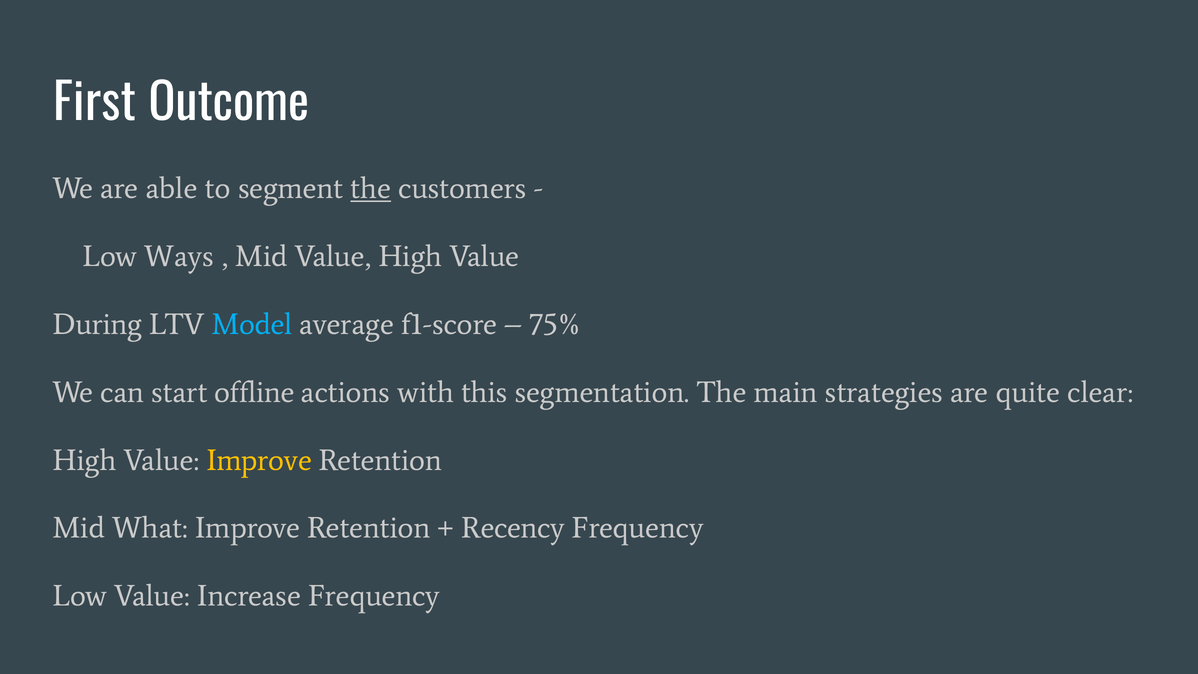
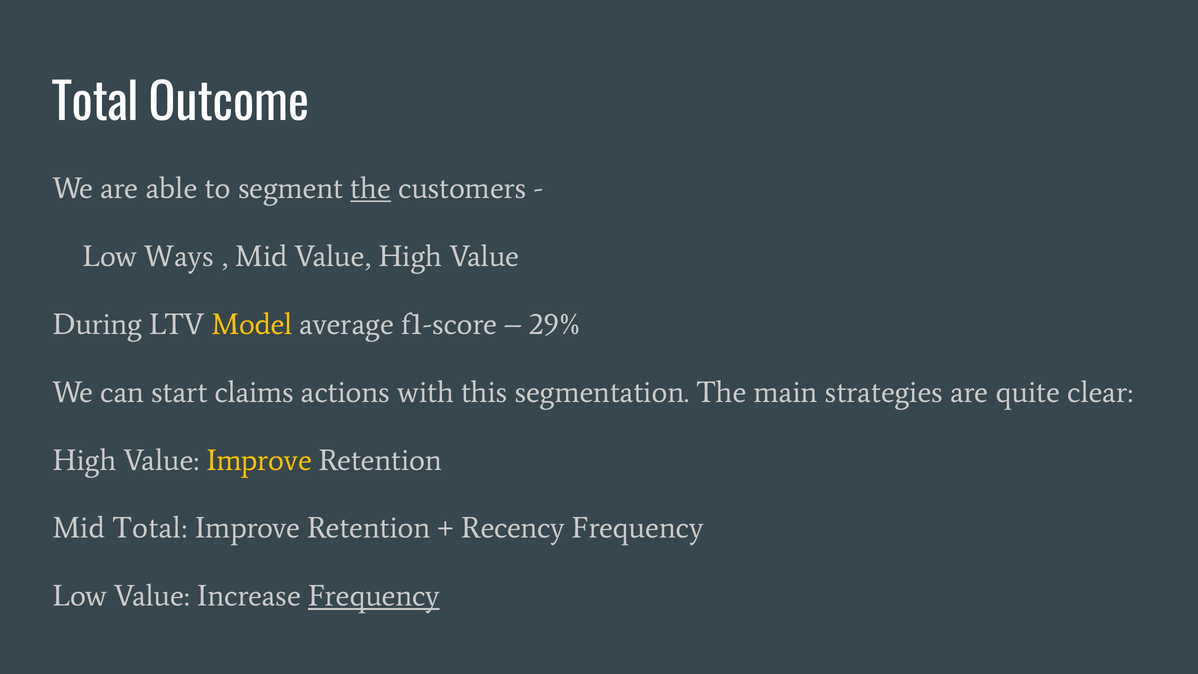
First: First -> Total (95, 104)
Model colour: light blue -> yellow (252, 324)
75%: 75% -> 29% (555, 324)
offline: offline -> claims (254, 392)
Mid What: What -> Total (150, 528)
Frequency underline: none -> present (374, 596)
